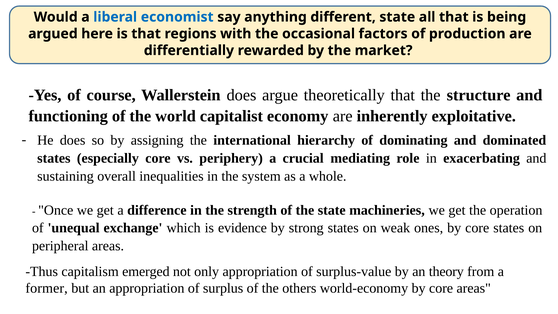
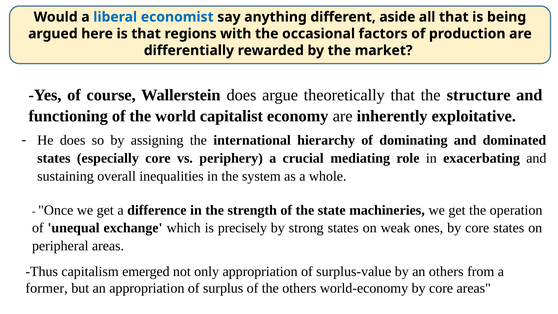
different state: state -> aside (397, 17)
evidence: evidence -> precisely (242, 228)
an theory: theory -> others (446, 271)
